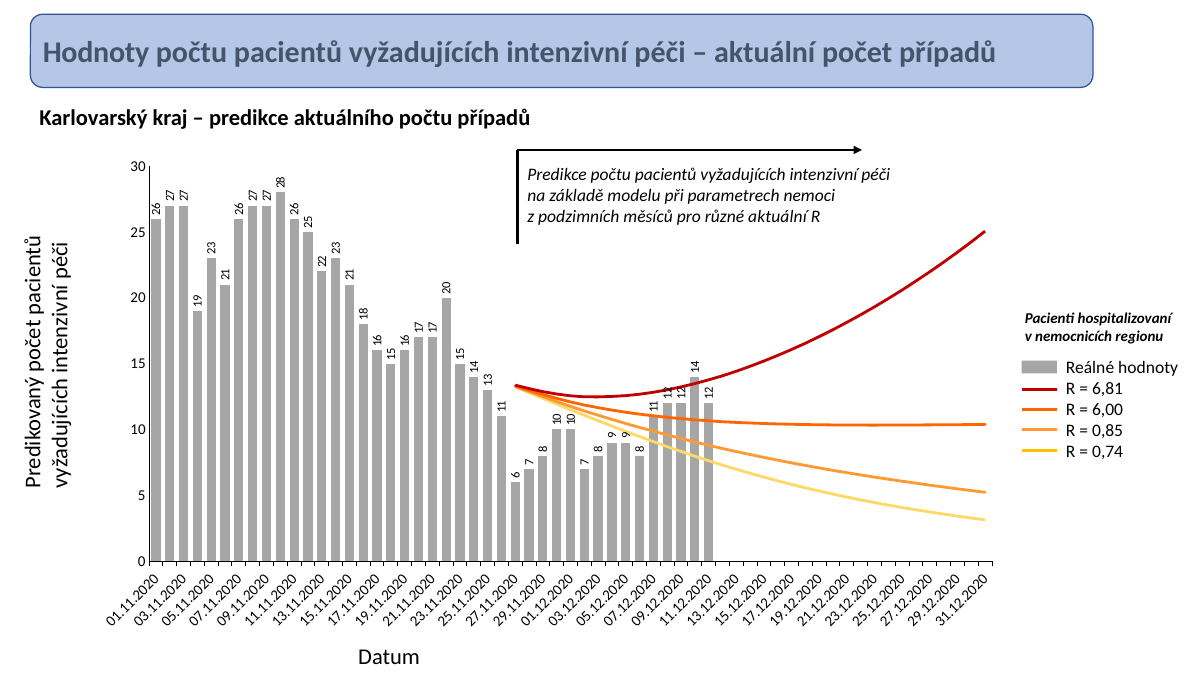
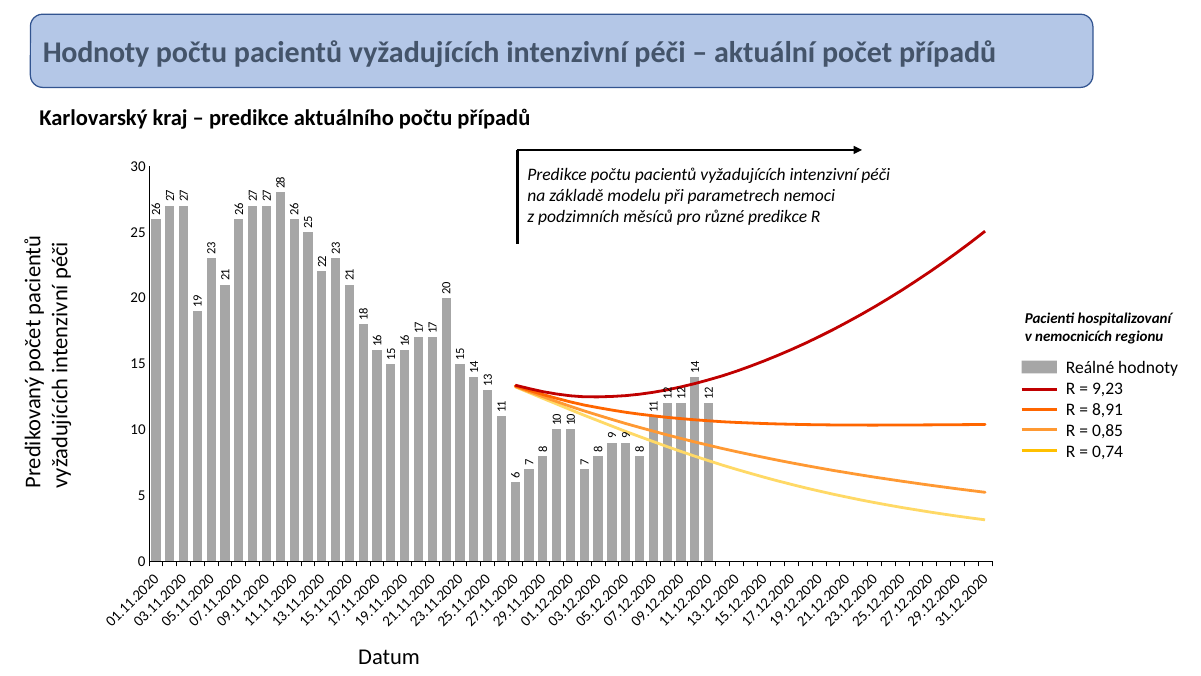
různé aktuální: aktuální -> predikce (778, 217)
6,81: 6,81 -> 9,23 (1108, 388)
6,00: 6,00 -> 8,91 (1108, 409)
